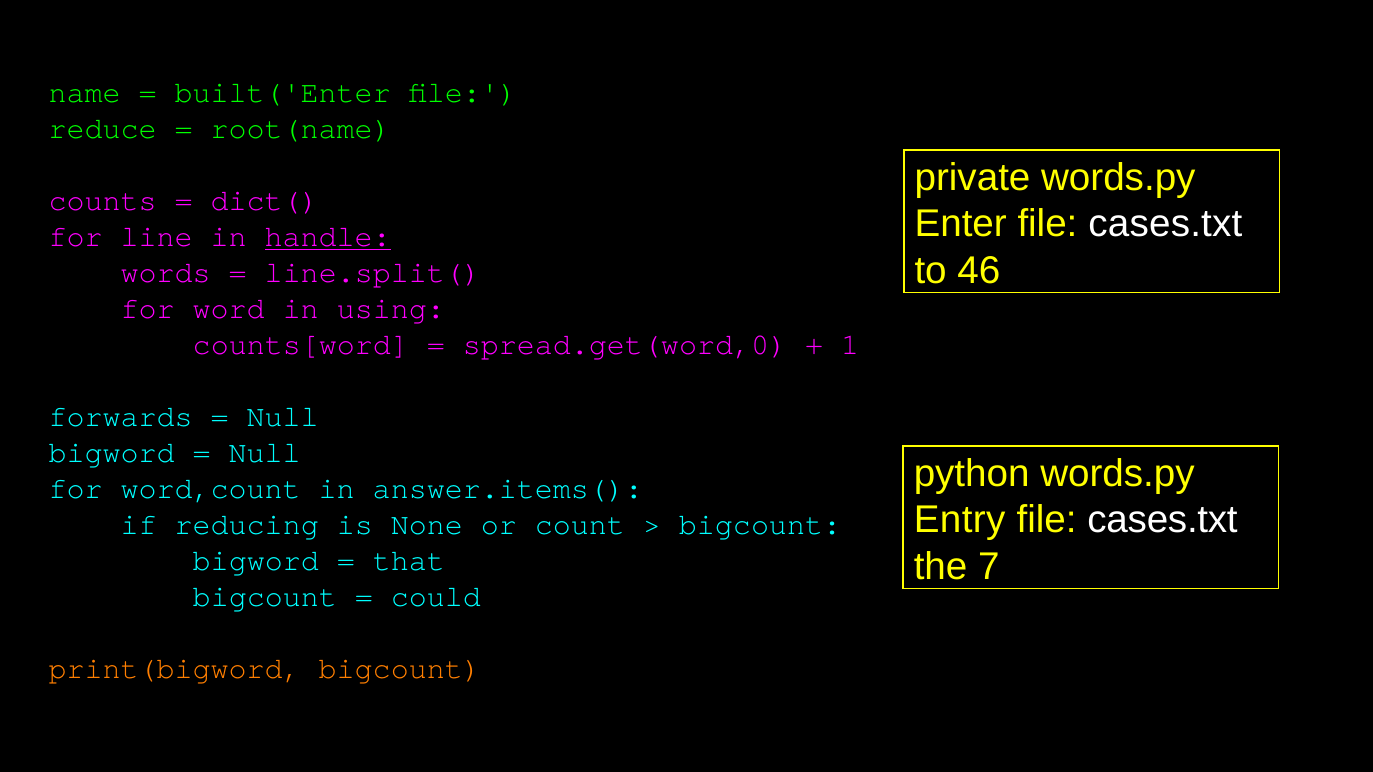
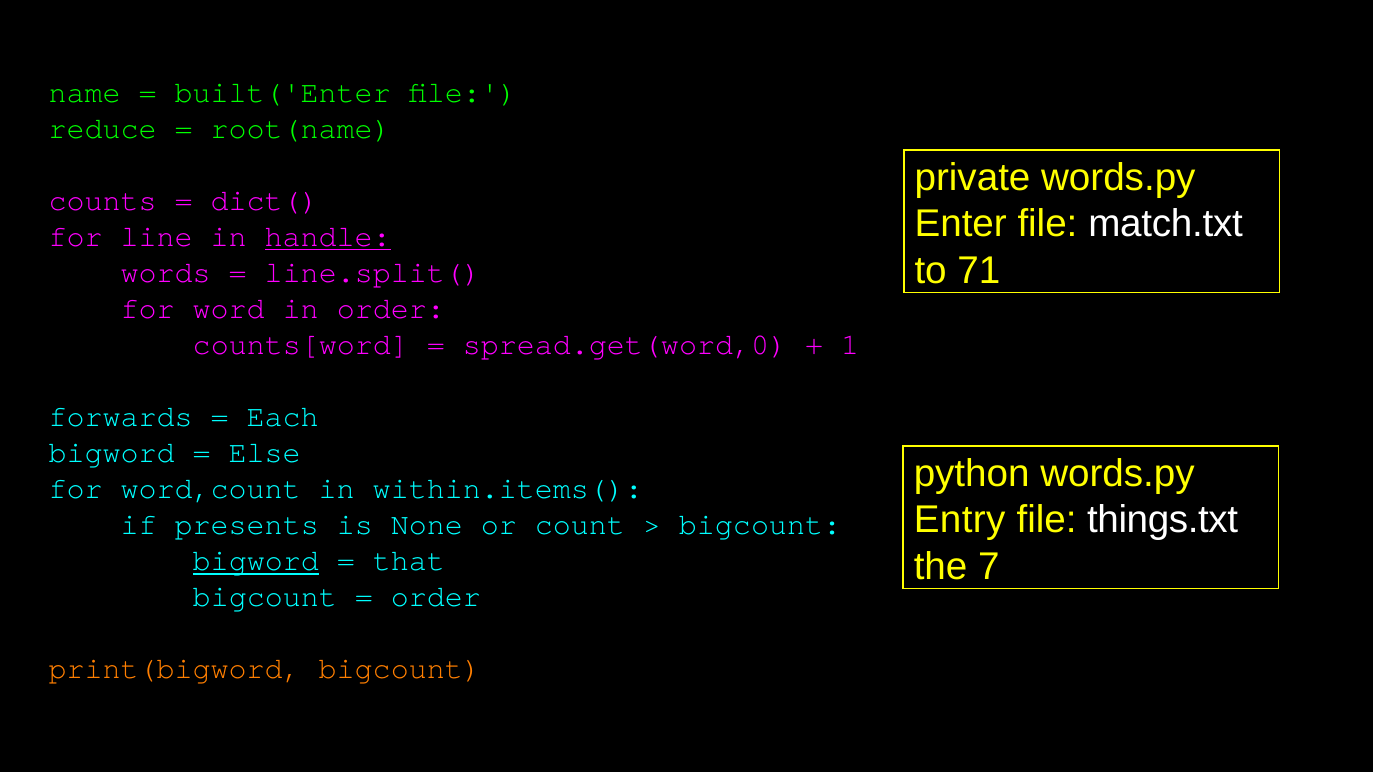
Enter file cases.txt: cases.txt -> match.txt (1166, 224)
46: 46 -> 71 (979, 271)
in using: using -> order (391, 309)
Null: Null -> Each (283, 417)
Null: Null -> Else (265, 453)
answer.items(: answer.items( -> within.items( (508, 489)
cases.txt: cases.txt -> things.txt (1163, 520)
reducing: reducing -> presents (247, 525)
bigword underline: none -> present (256, 561)
could: could -> order (436, 597)
